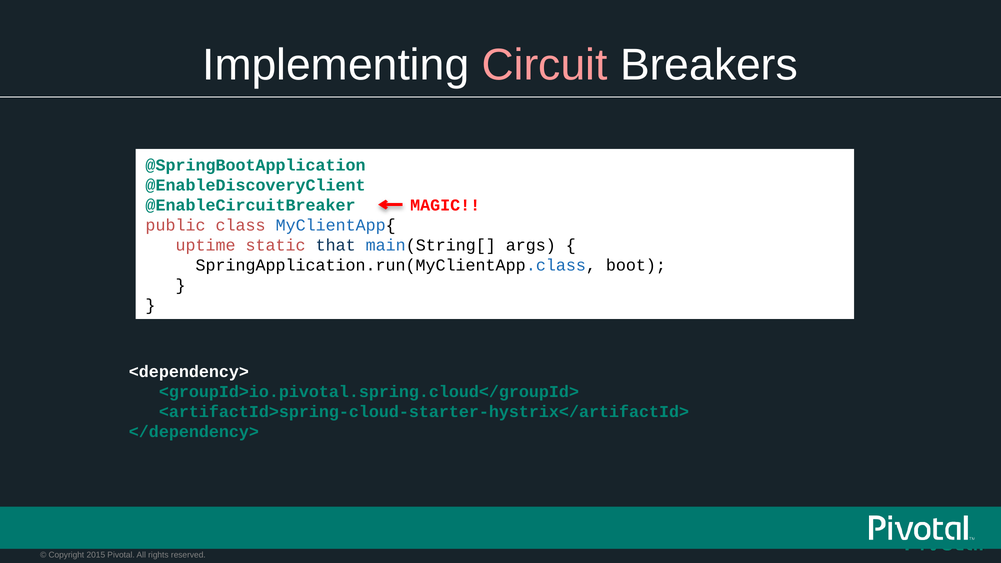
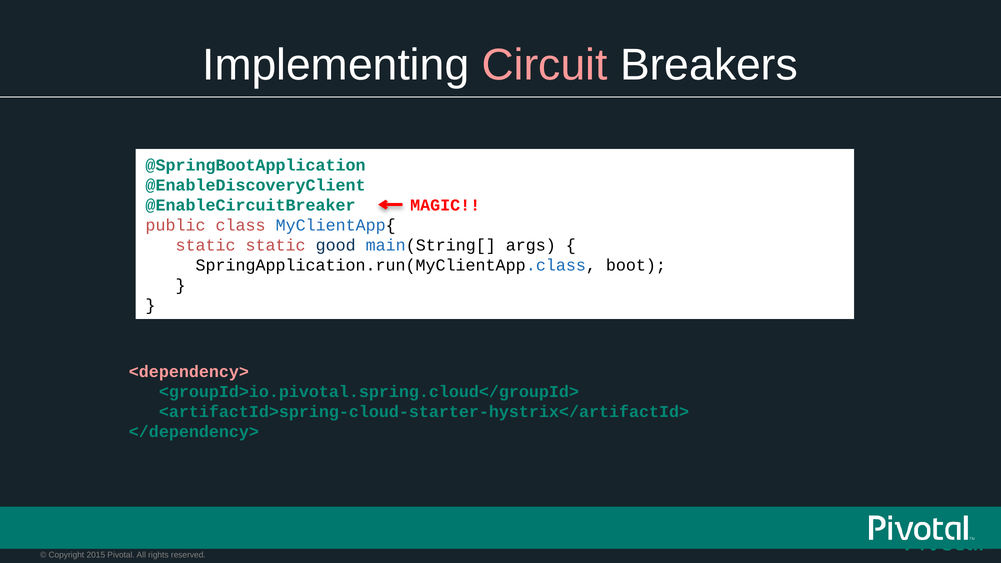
uptime: uptime -> static (206, 245)
that: that -> good (336, 245)
<dependency> colour: white -> pink (189, 372)
